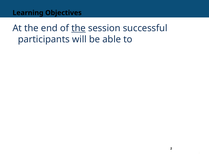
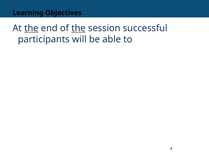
the underline: none -> present (31, 28)
